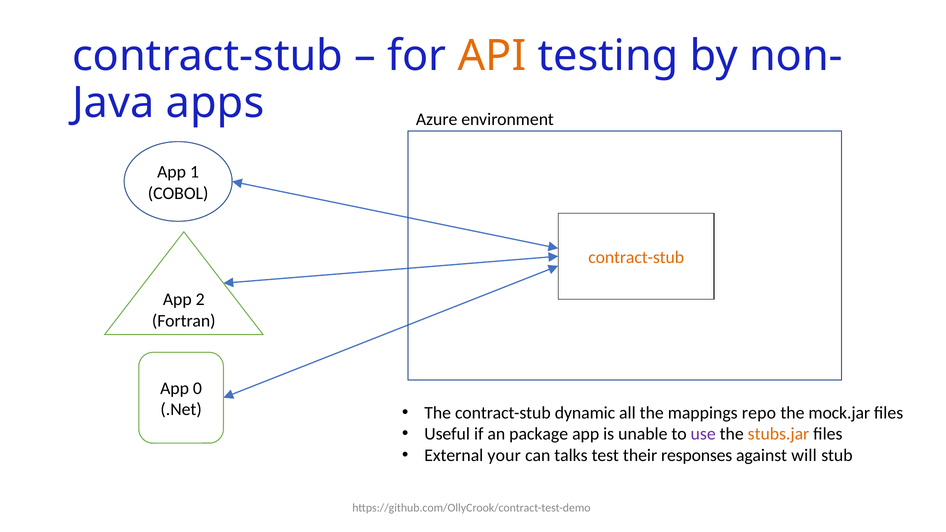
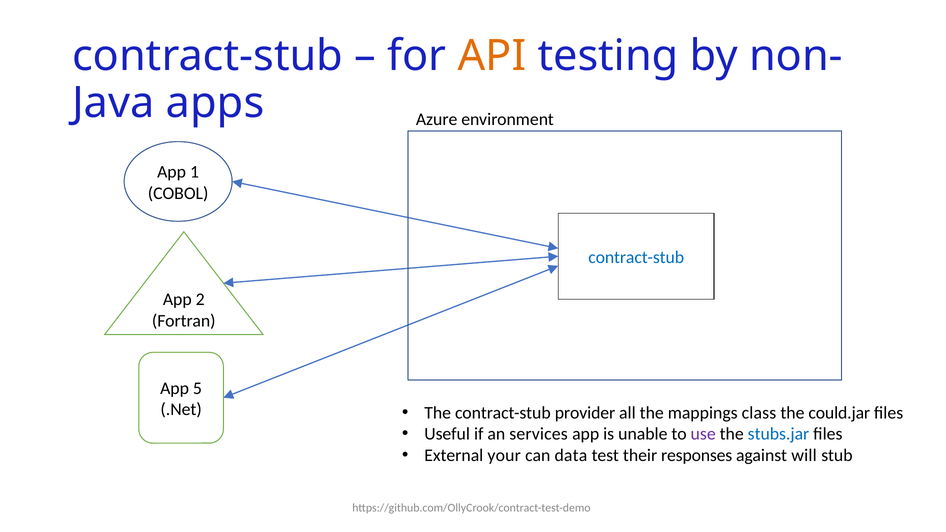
contract-stub colour: orange -> blue (636, 258)
0: 0 -> 5 (197, 388)
dynamic: dynamic -> provider (585, 413)
repo: repo -> class (759, 413)
mock.jar: mock.jar -> could.jar (839, 413)
package: package -> services (539, 434)
stubs.jar colour: orange -> blue (779, 434)
talks: talks -> data (571, 455)
